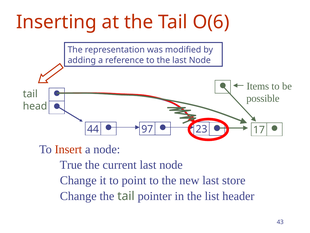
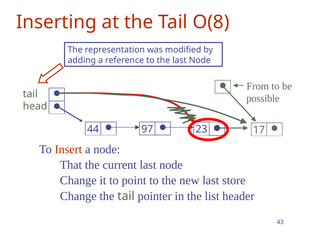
O(6: O(6 -> O(8 (211, 22)
Items: Items -> From (258, 86)
True: True -> That (71, 165)
